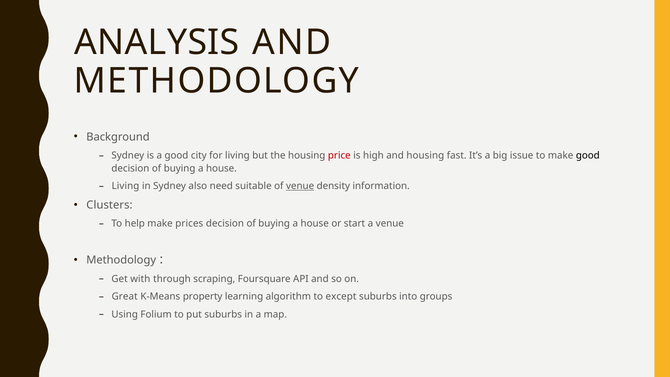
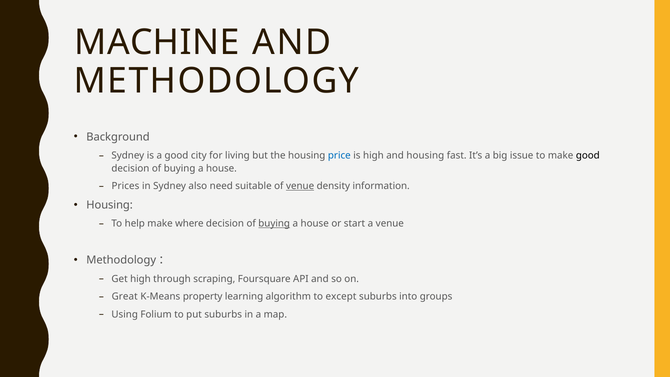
ANALYSIS: ANALYSIS -> MACHINE (157, 43)
price colour: red -> blue (339, 155)
Living: Living -> Prices (125, 186)
Clusters: Clusters -> Housing (110, 205)
prices: prices -> where (189, 224)
buying underline: none -> present (274, 224)
Get with: with -> high (140, 279)
